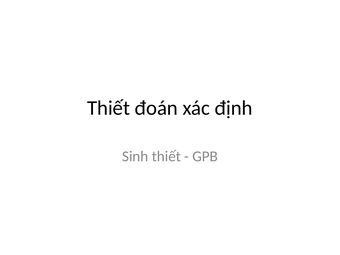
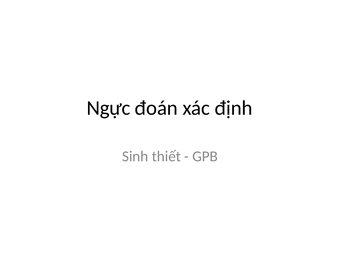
Thiết: Thiết -> Ngực (109, 108)
